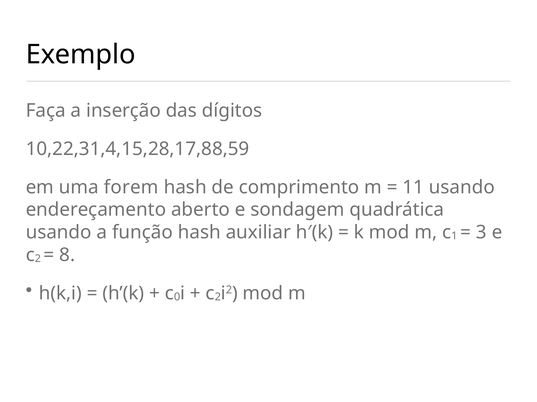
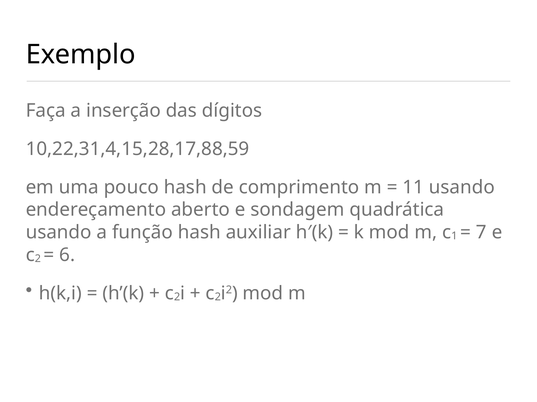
forem: forem -> pouco (131, 187)
3: 3 -> 7 (481, 233)
8: 8 -> 6 (67, 255)
0: 0 -> 2 (177, 297)
